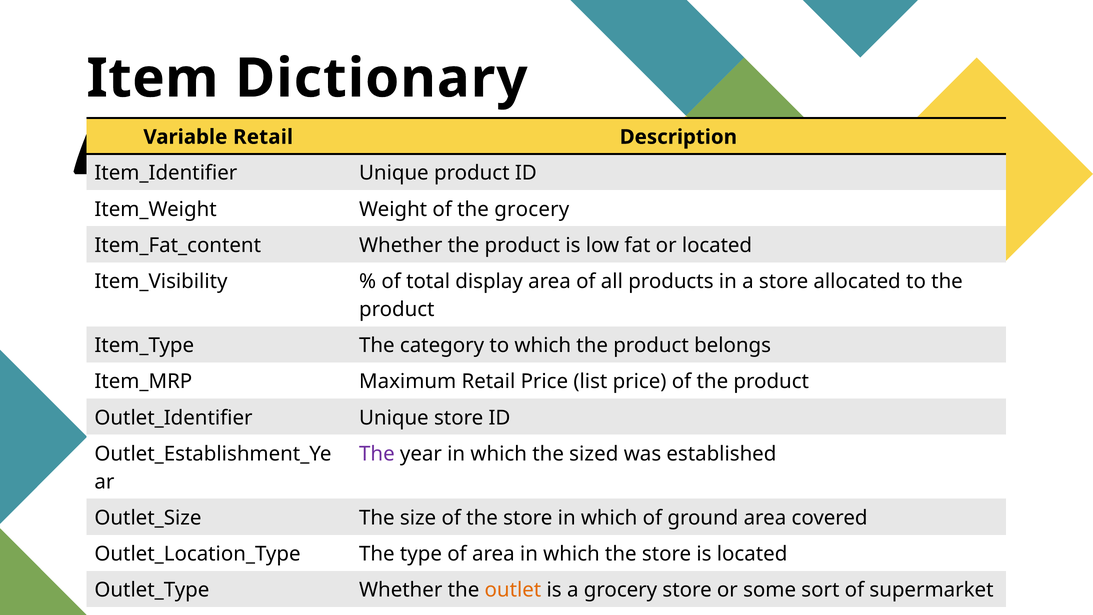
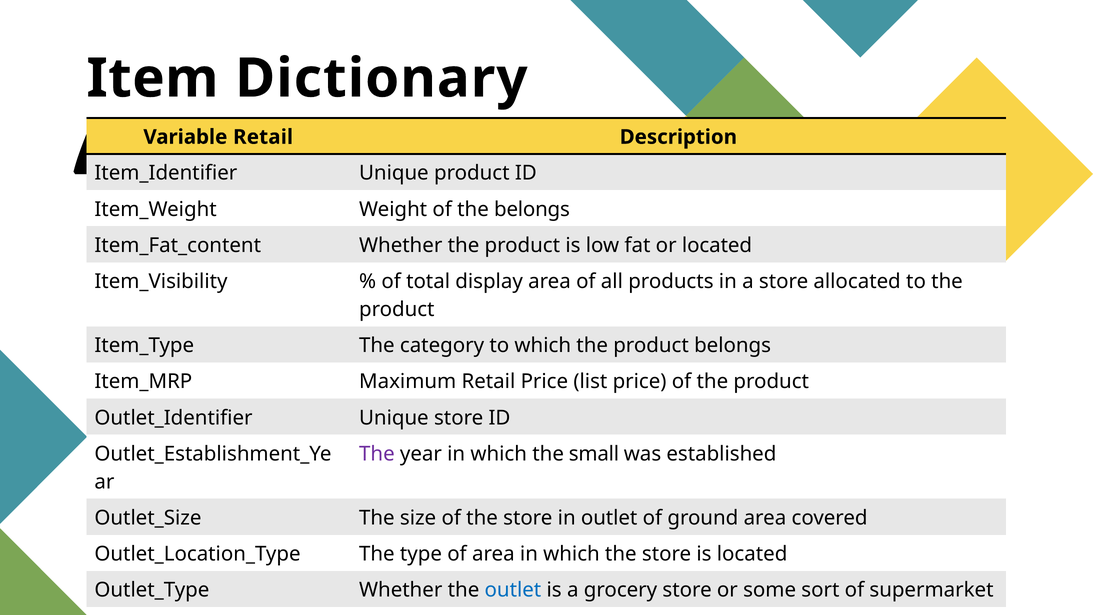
the grocery: grocery -> belongs (532, 209)
sized: sized -> small (594, 454)
store in which: which -> outlet (609, 518)
outlet colour: orange -> blue (513, 590)
